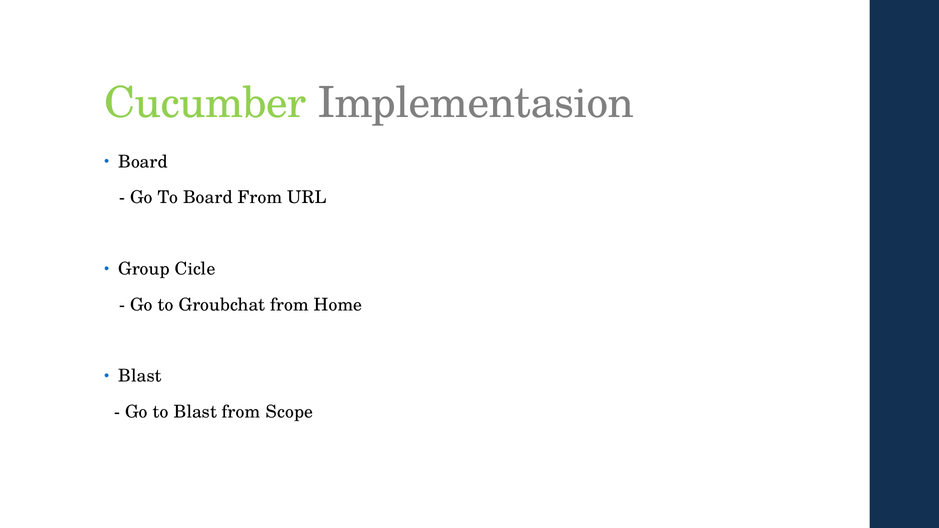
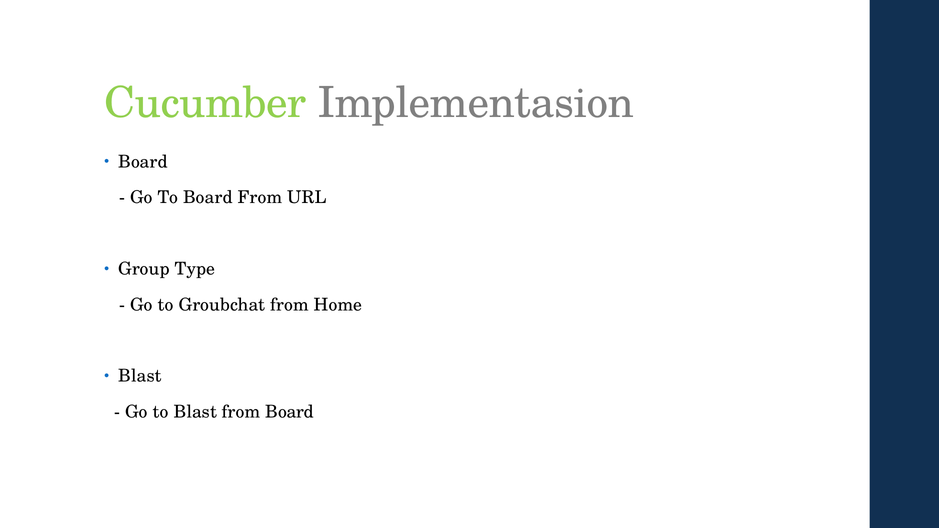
Cicle: Cicle -> Type (195, 269)
from Scope: Scope -> Board (290, 412)
